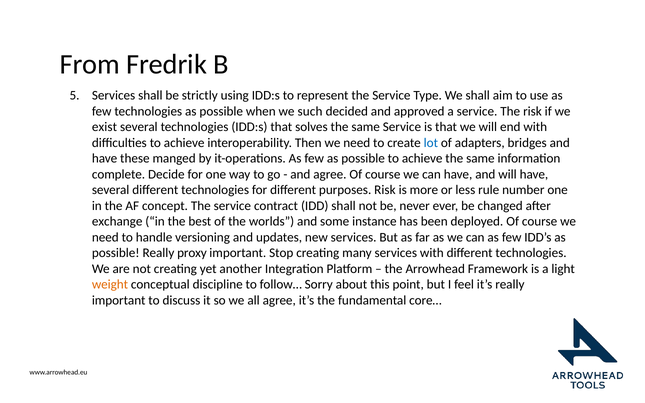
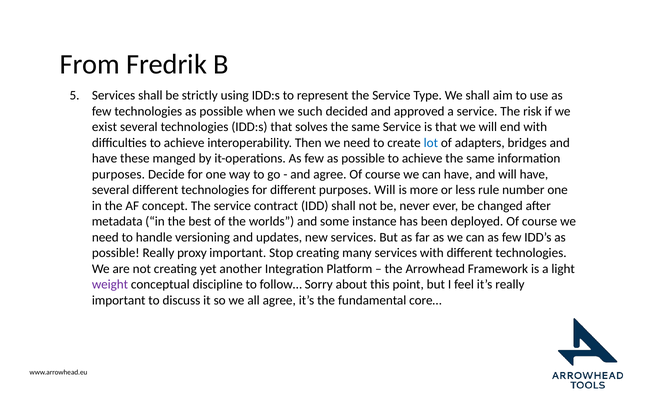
complete: complete -> purposes (118, 174)
purposes Risk: Risk -> Will (385, 190)
exchange: exchange -> metadata (117, 222)
weight colour: orange -> purple (110, 285)
